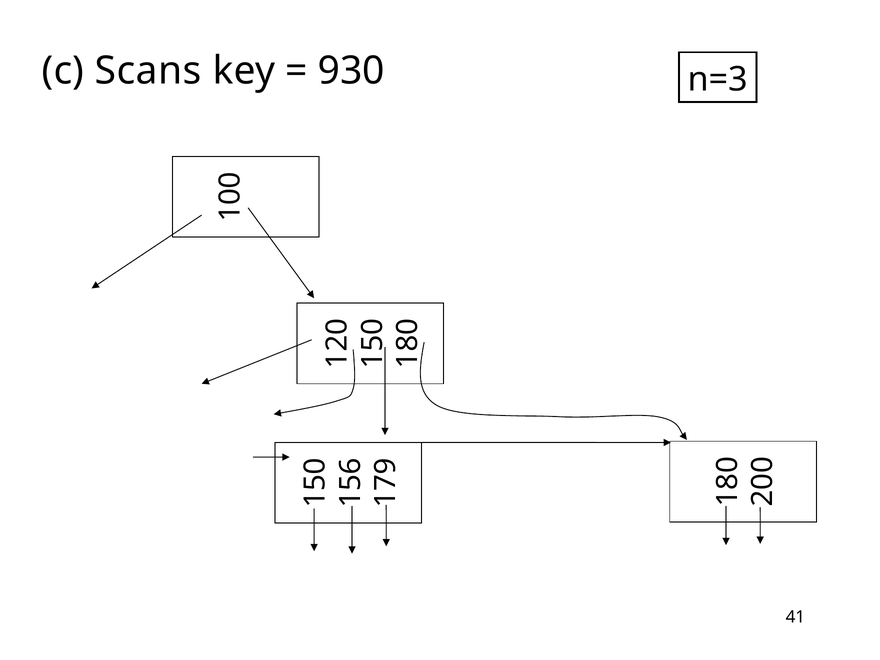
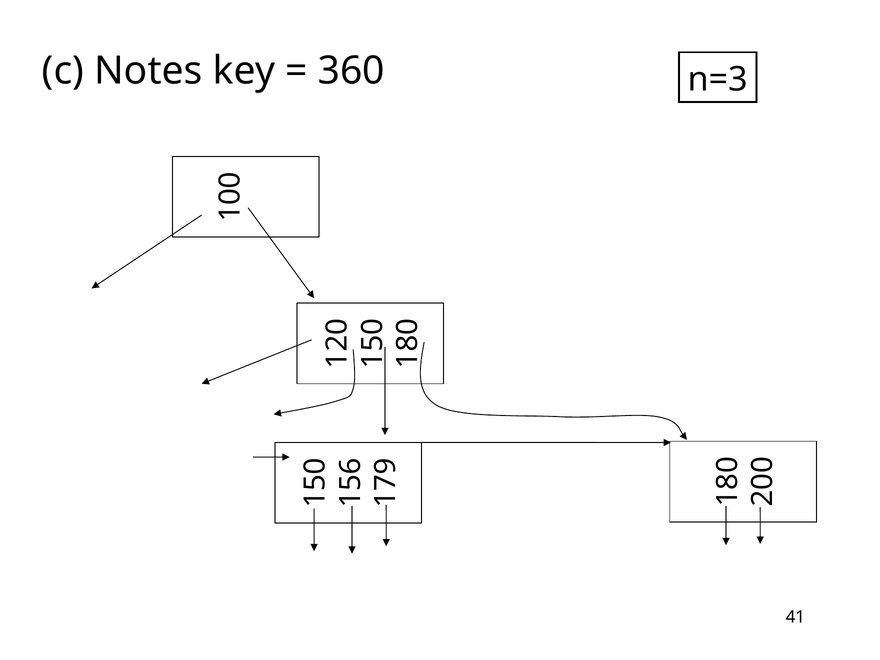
Scans: Scans -> Notes (148, 71)
930: 930 -> 360 (351, 71)
